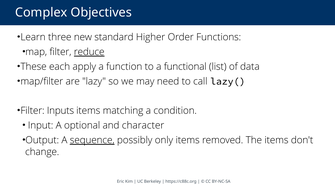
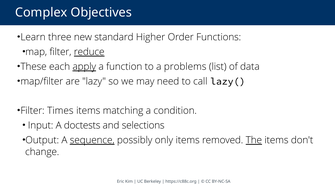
apply underline: none -> present (84, 66)
functional: functional -> problems (185, 66)
Inputs: Inputs -> Times (60, 110)
optional: optional -> doctests (82, 125)
character: character -> selections (143, 125)
The underline: none -> present (254, 140)
